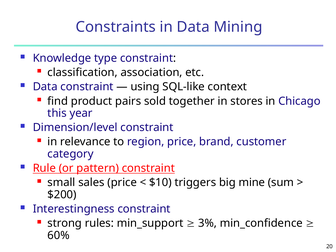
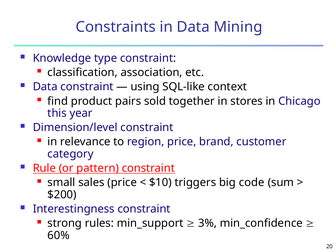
mine: mine -> code (252, 183)
